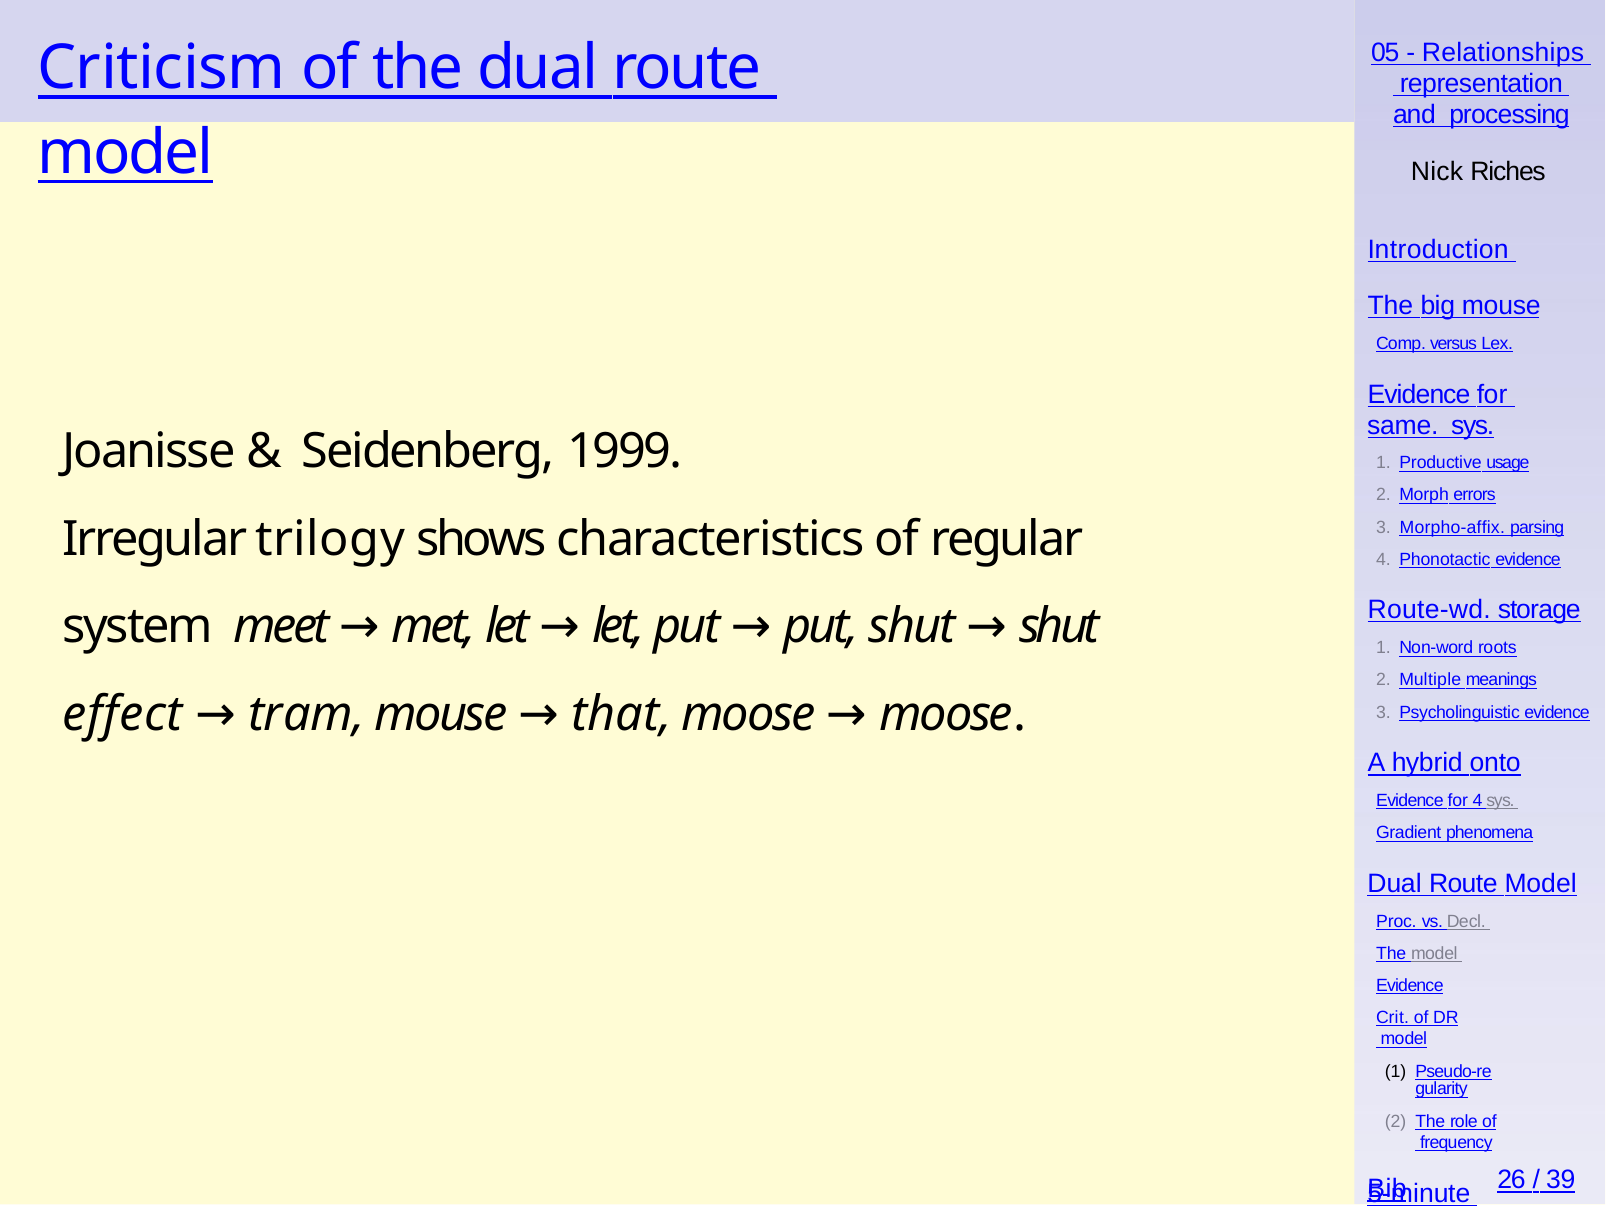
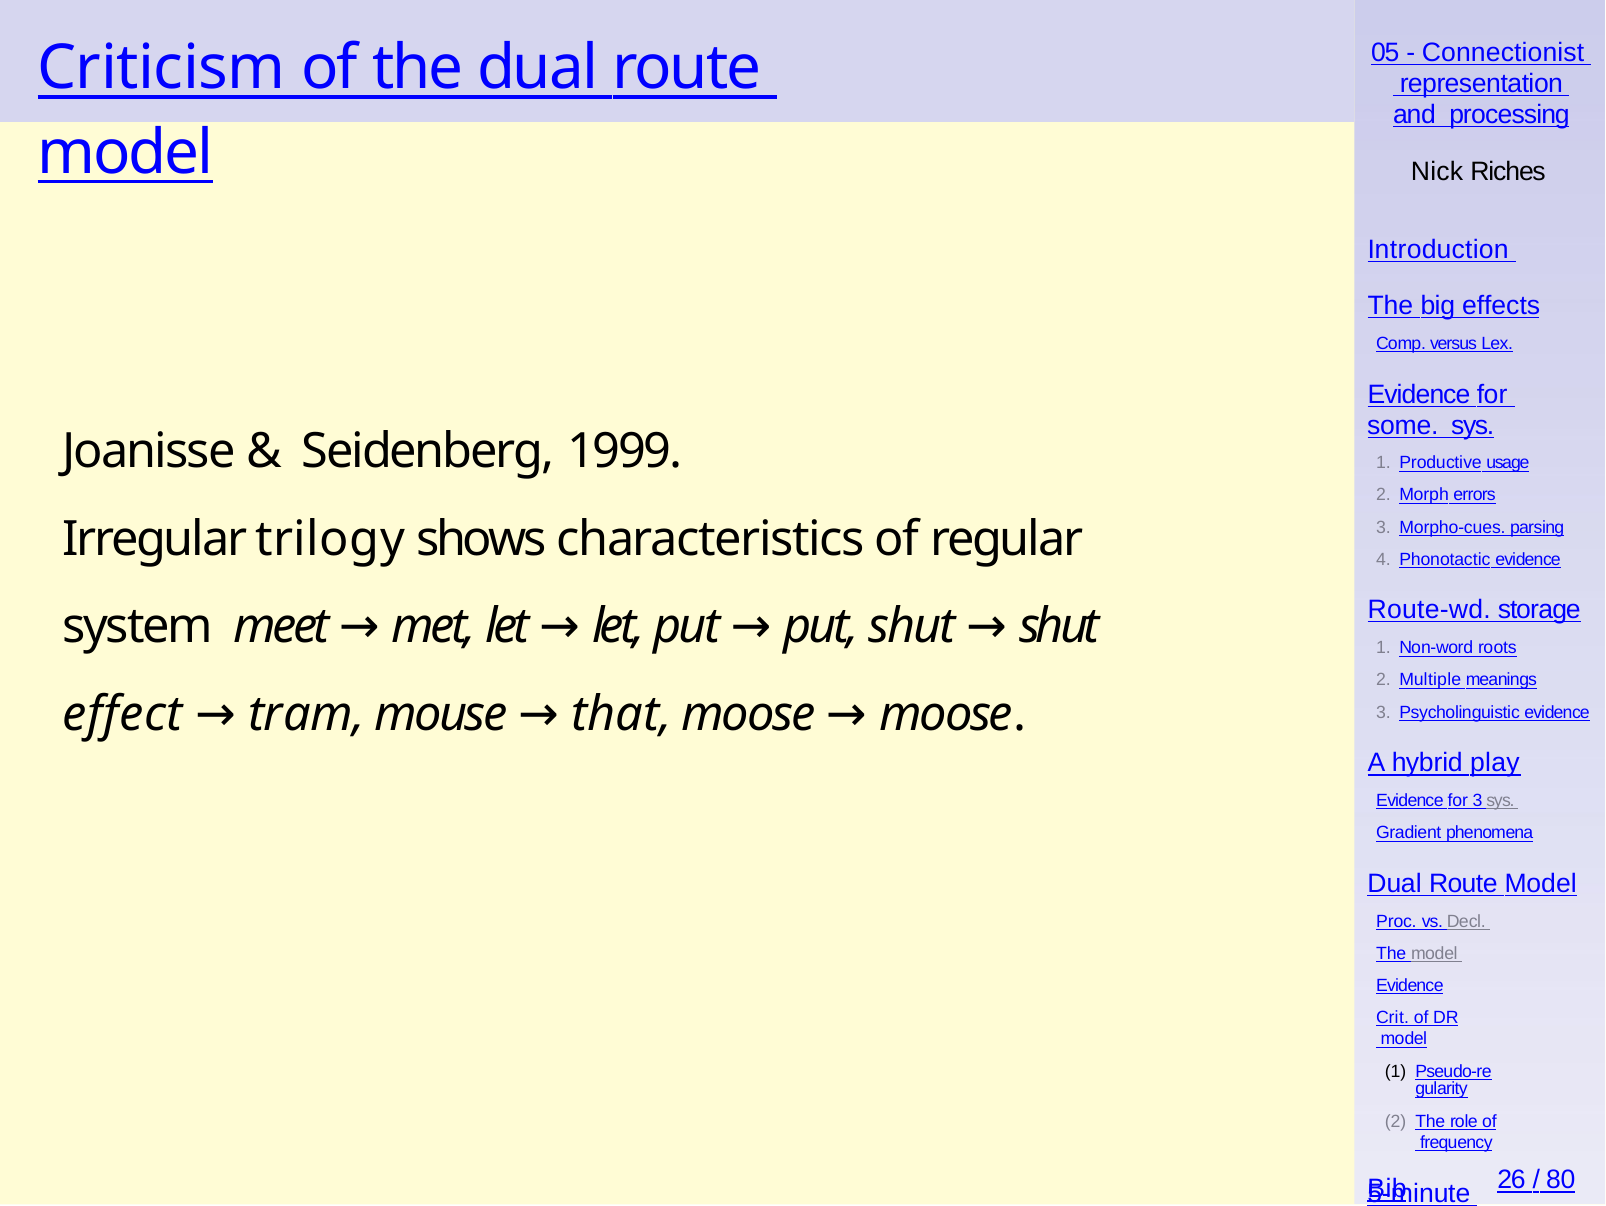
Relationships: Relationships -> Connectionist (1503, 53)
big mouse: mouse -> effects (1501, 305)
same: same -> some (1403, 426)
Morpho-affix: Morpho-affix -> Morpho-cues (1452, 527)
onto: onto -> play (1495, 763)
for 4: 4 -> 3 (1478, 801)
39: 39 -> 80 (1561, 1180)
